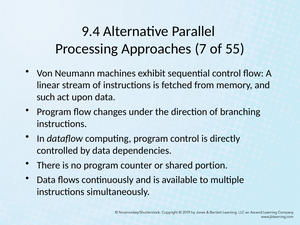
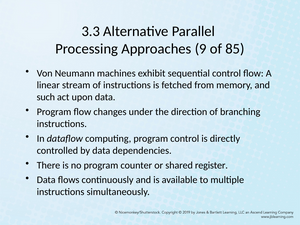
9.4: 9.4 -> 3.3 (91, 31)
7: 7 -> 9 (201, 49)
55: 55 -> 85 (235, 49)
portion: portion -> register (211, 165)
